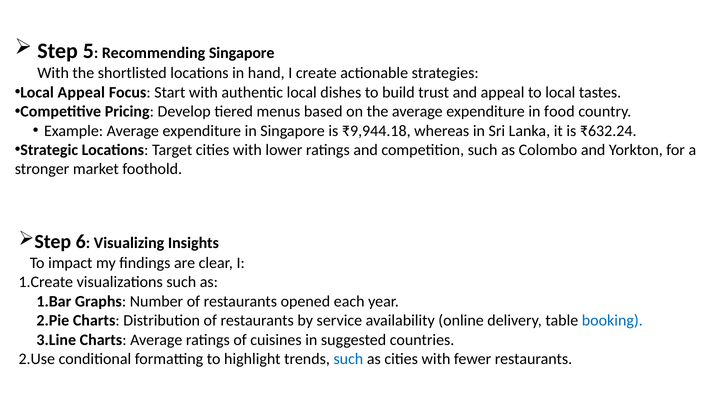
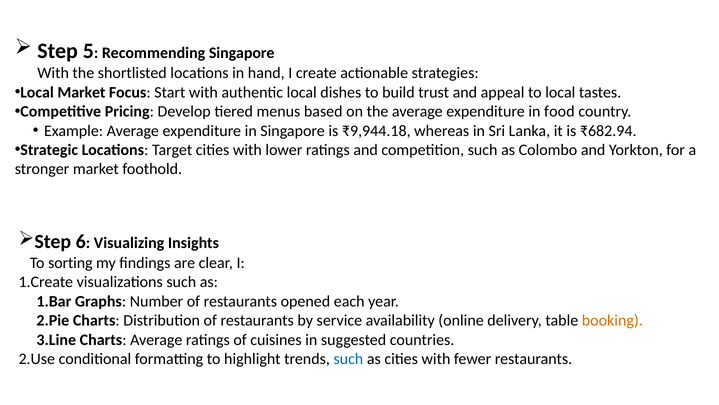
Local Appeal: Appeal -> Market (81, 92)
₹632.24: ₹632.24 -> ₹682.94 (608, 131)
impact: impact -> sorting (70, 263)
booking colour: blue -> orange (612, 320)
